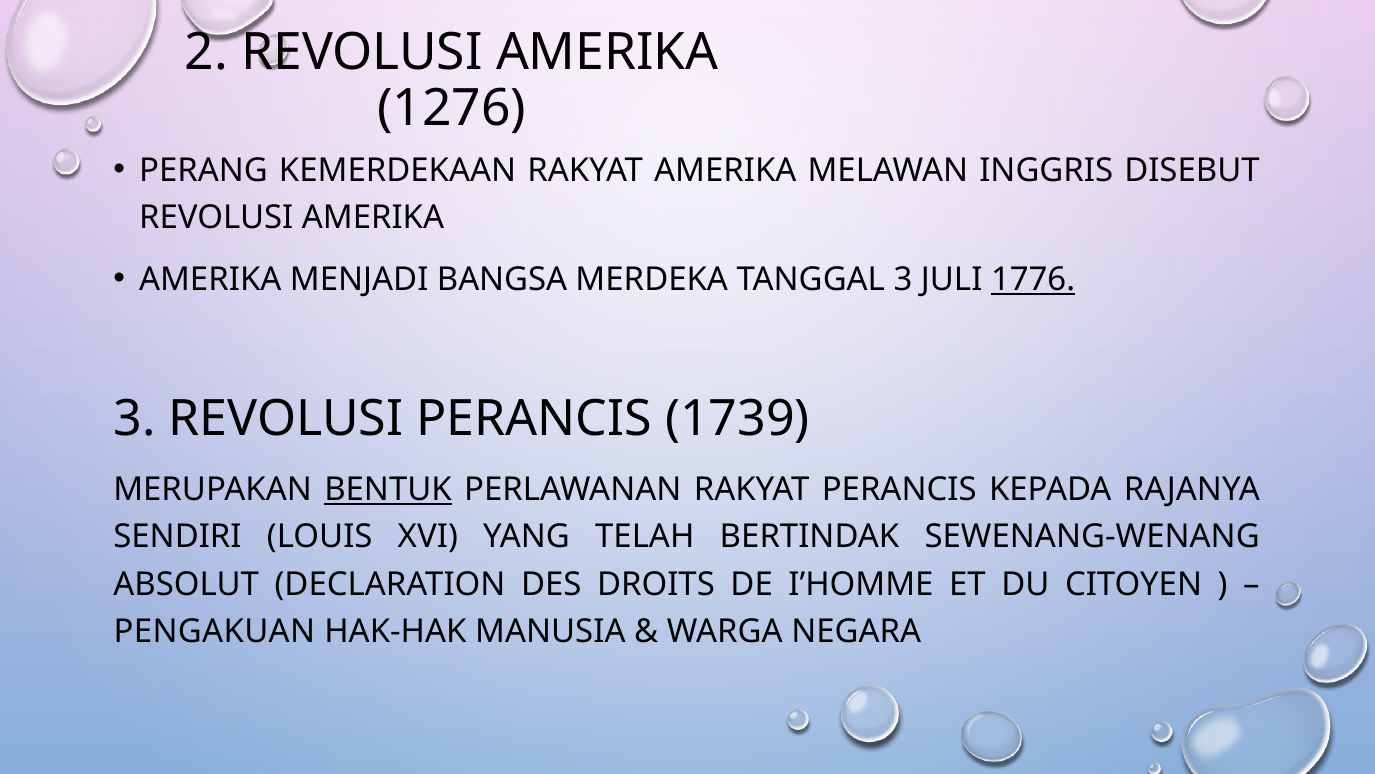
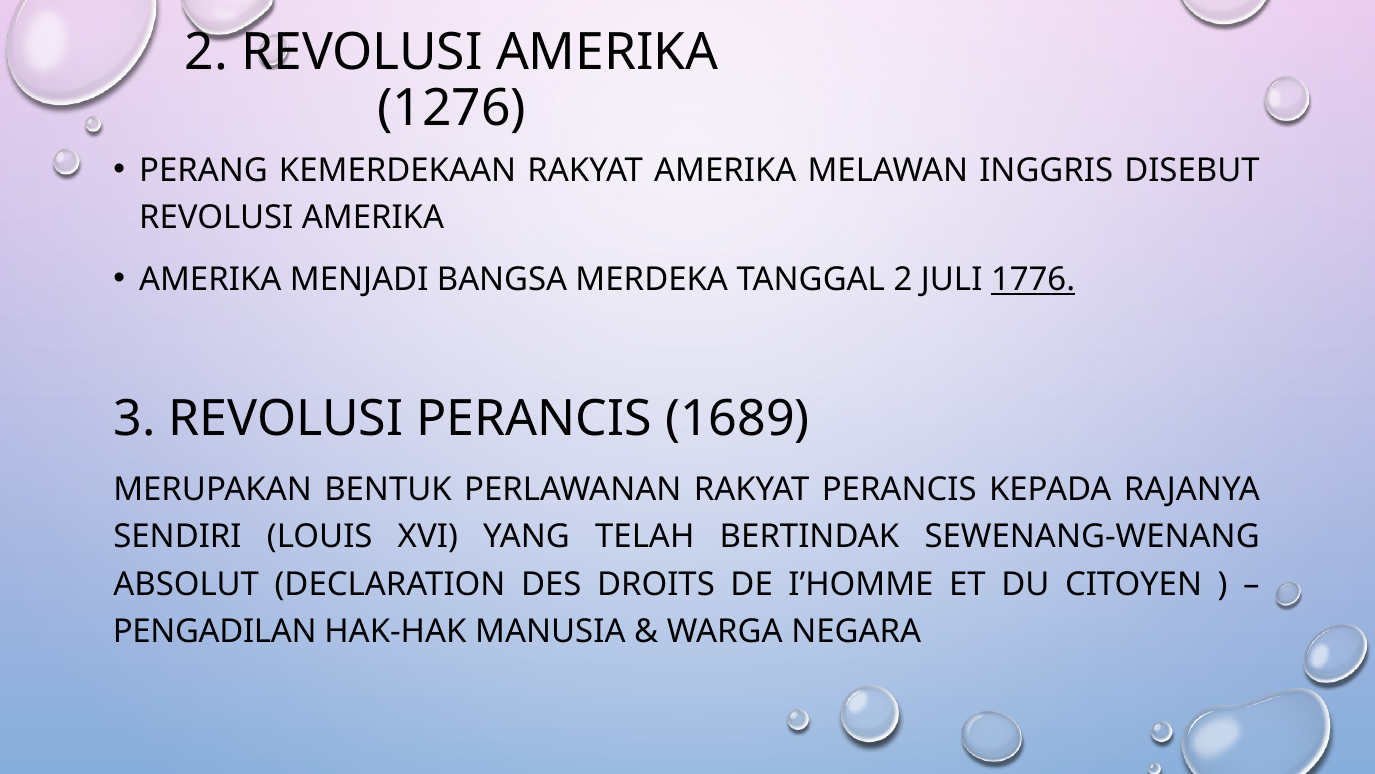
TANGGAL 3: 3 -> 2 (903, 279)
1739: 1739 -> 1689 (737, 418)
BENTUK underline: present -> none (388, 489)
PENGAKUAN: PENGAKUAN -> PENGADILAN (215, 631)
